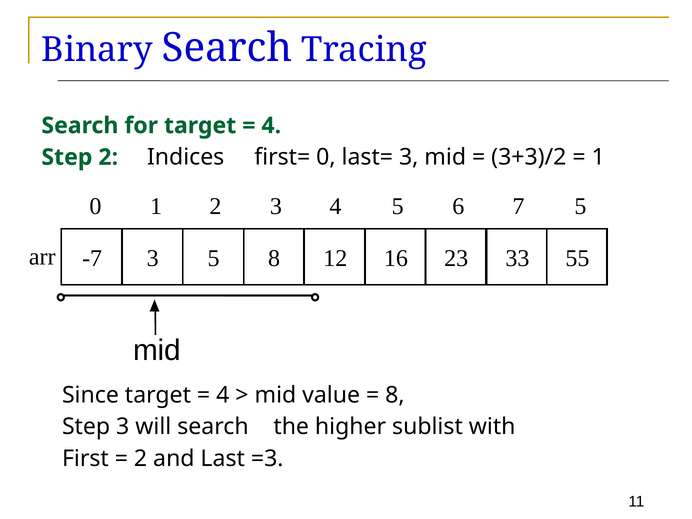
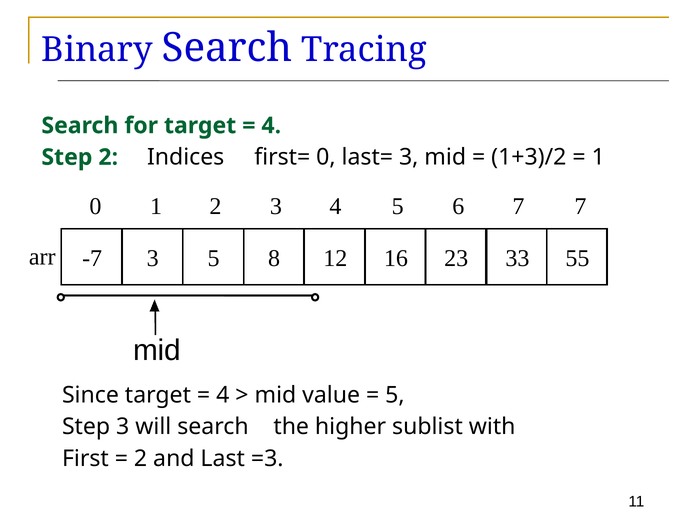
3+3)/2: 3+3)/2 -> 1+3)/2 (529, 157)
7 5: 5 -> 7 (580, 206)
8: 8 -> 5 (395, 395)
